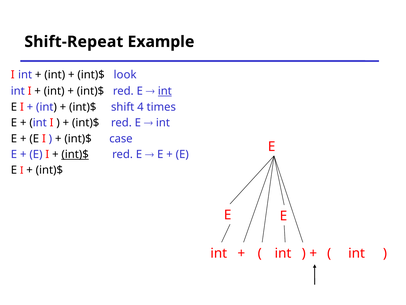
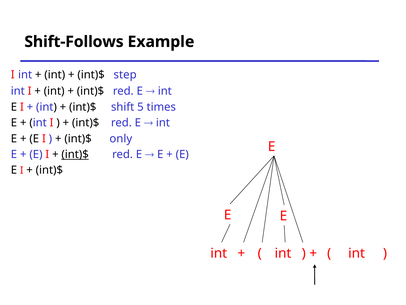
Shift-Repeat: Shift-Repeat -> Shift-Follows (74, 42)
look: look -> step (125, 75)
int underline: present -> none (165, 91)
4: 4 -> 5 (140, 107)
case: case -> only (121, 138)
